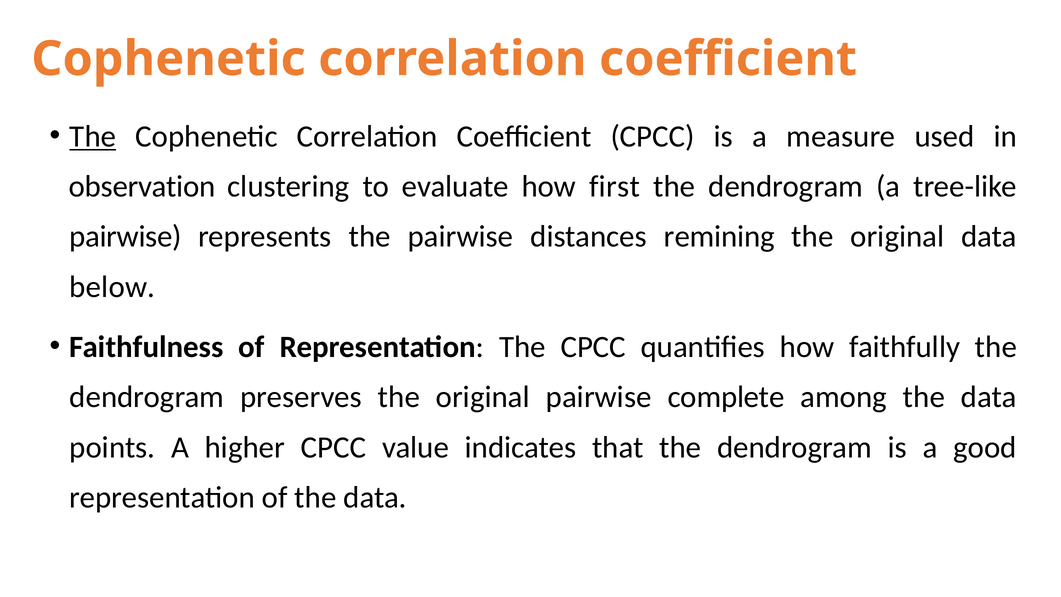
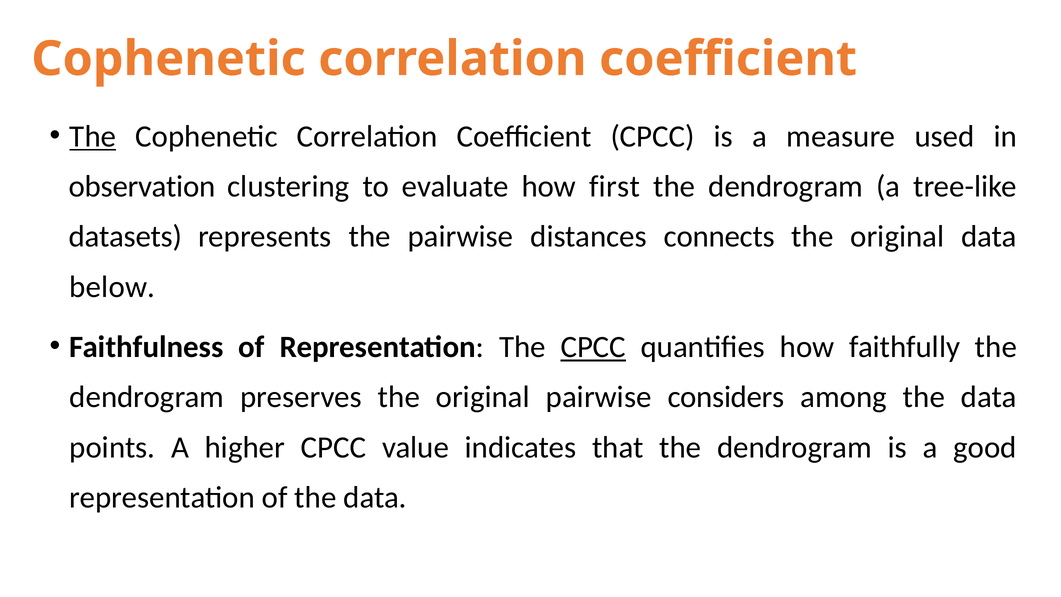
pairwise: pairwise -> datasets (125, 237)
remining: remining -> connects (719, 237)
CPCC underline: none -> present (593, 347)
complete: complete -> considers (726, 397)
